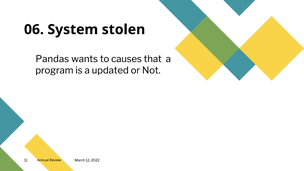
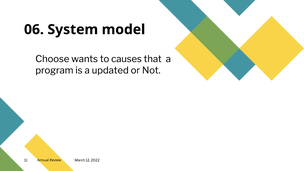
stolen: stolen -> model (123, 30)
Pandas: Pandas -> Choose (52, 59)
